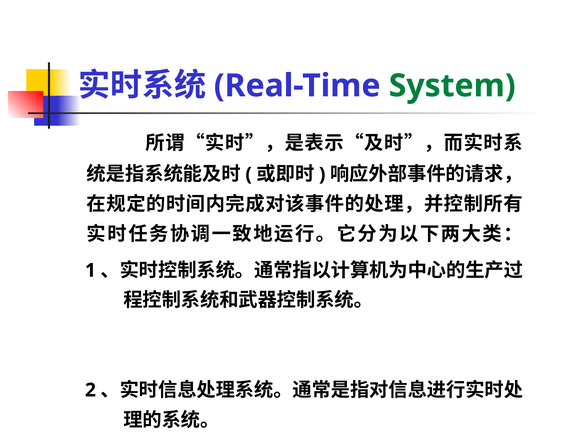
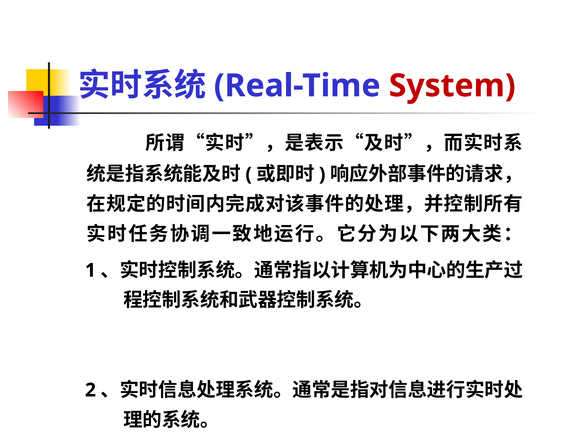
System colour: green -> red (452, 86)
